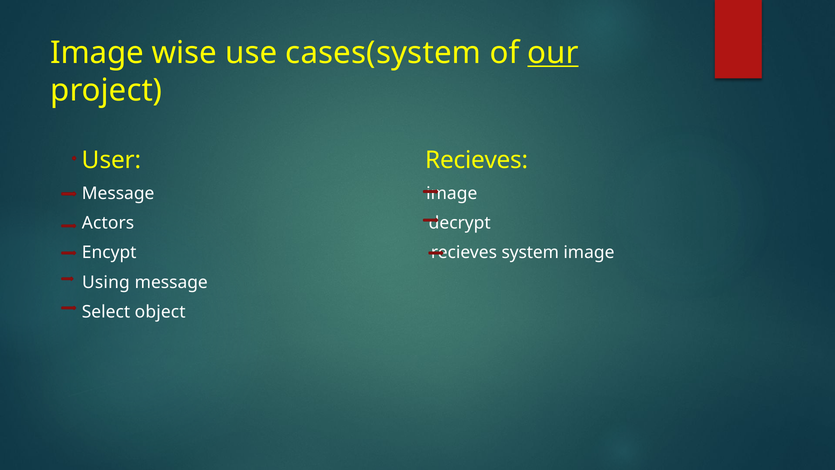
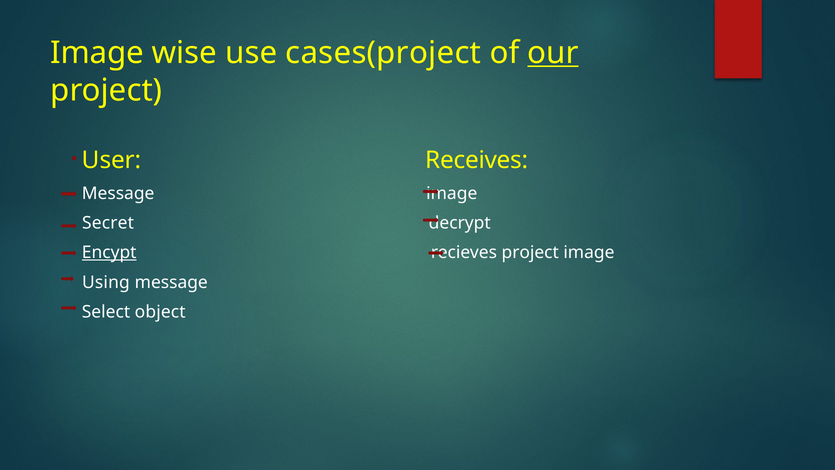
cases(system: cases(system -> cases(project (383, 53)
User Recieves: Recieves -> Receives (477, 160)
Actors: Actors -> Secret (108, 223)
Encypt underline: none -> present (109, 253)
recieves system: system -> project (530, 253)
